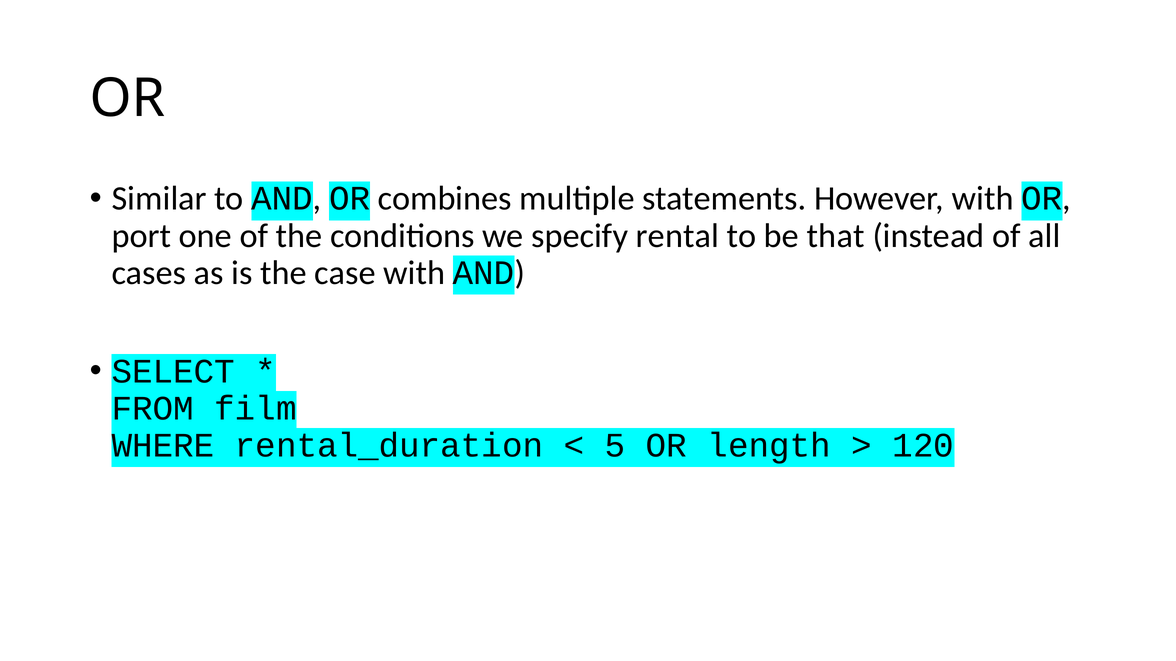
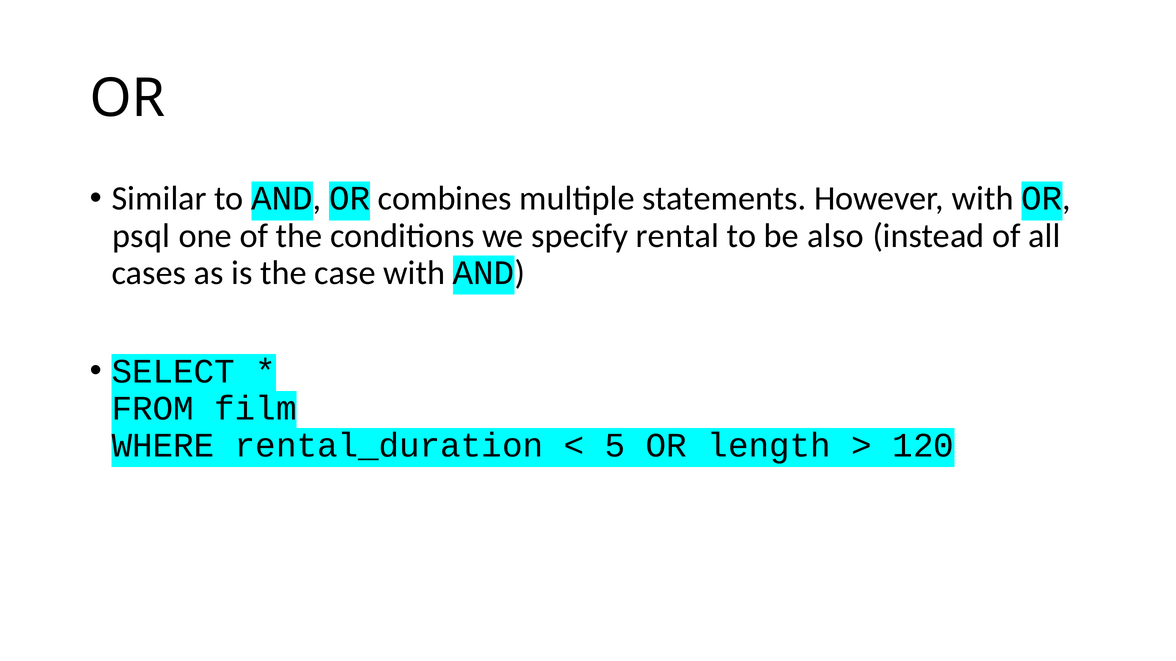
port: port -> psql (141, 236)
that: that -> also (836, 236)
